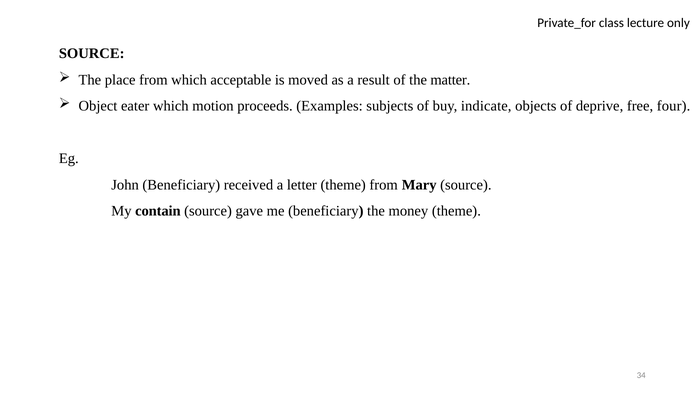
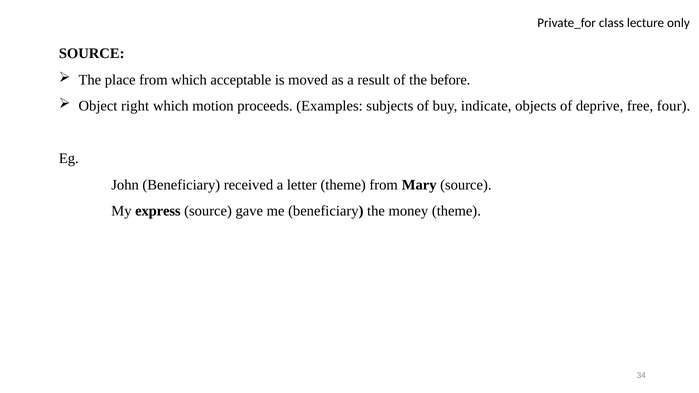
matter: matter -> before (450, 80)
eater: eater -> right (135, 106)
contain: contain -> express (158, 211)
